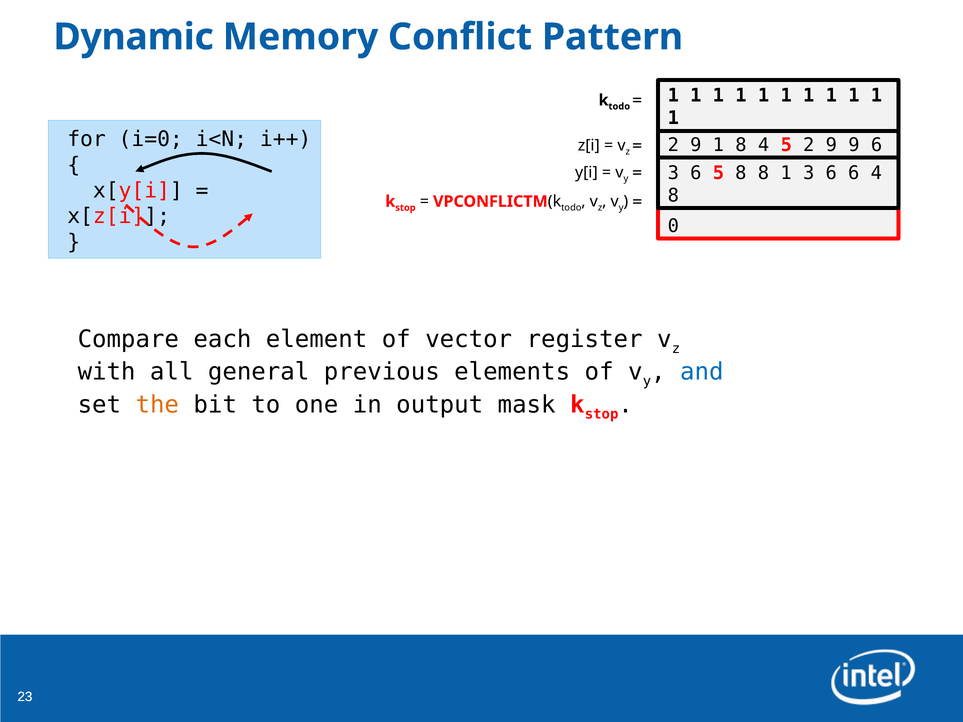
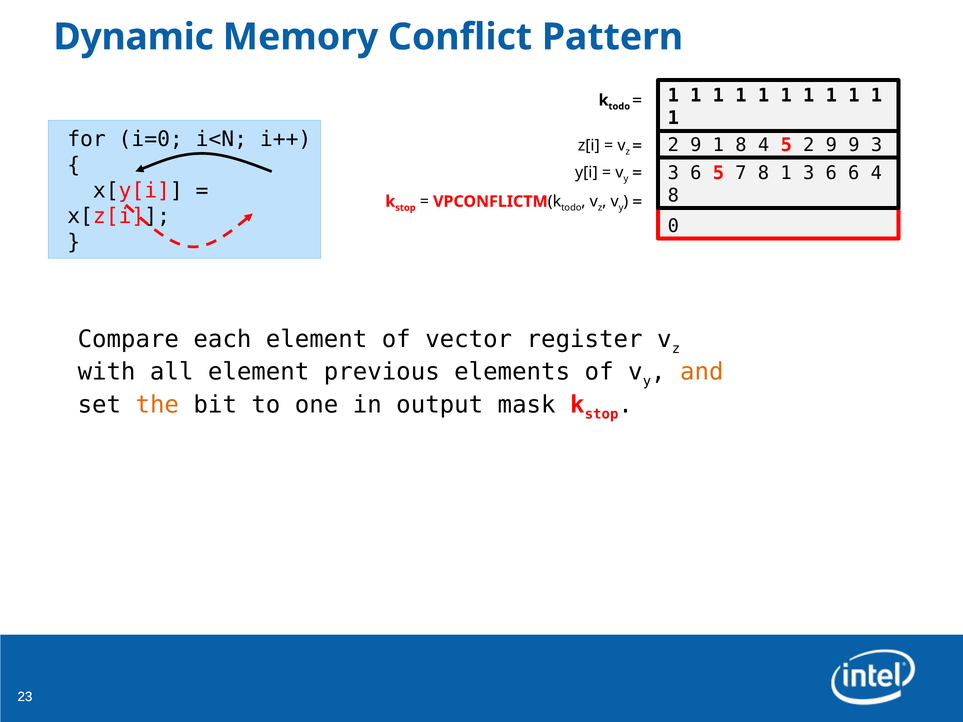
9 6: 6 -> 3 (877, 145)
5 8: 8 -> 7 (741, 173)
all general: general -> element (259, 372)
and colour: blue -> orange (702, 372)
